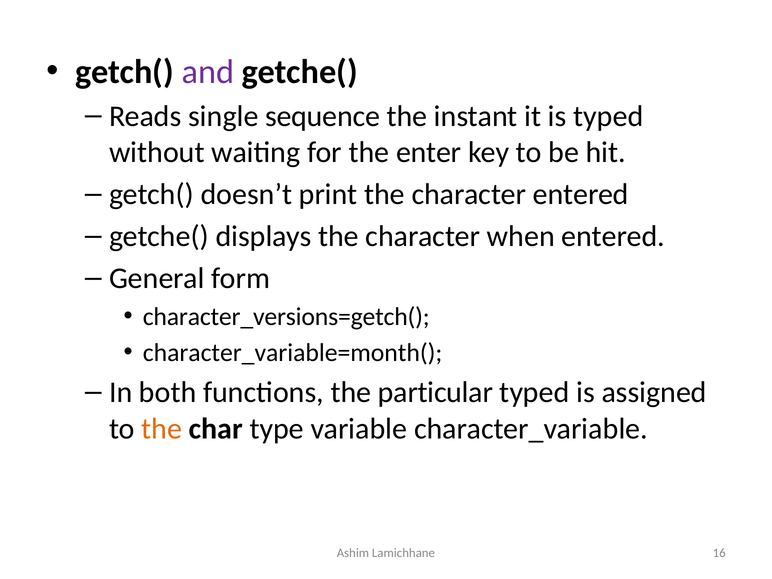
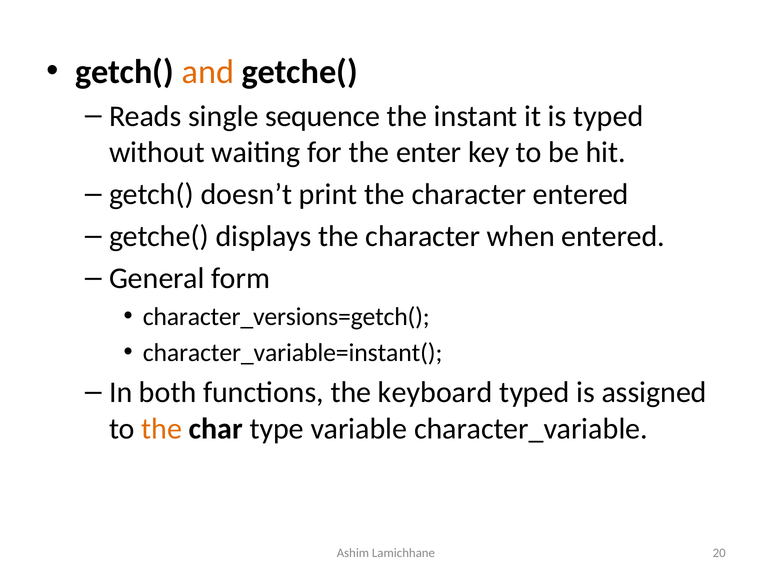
and colour: purple -> orange (208, 72)
character_variable=month(: character_variable=month( -> character_variable=instant( (293, 353)
particular: particular -> keyboard (435, 393)
16: 16 -> 20 (719, 553)
